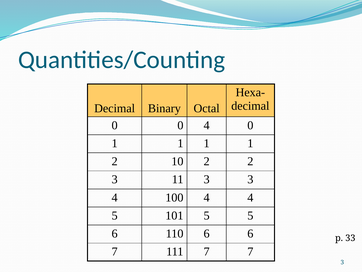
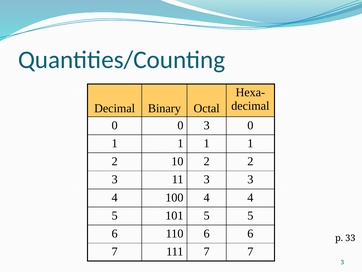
0 4: 4 -> 3 (207, 125)
